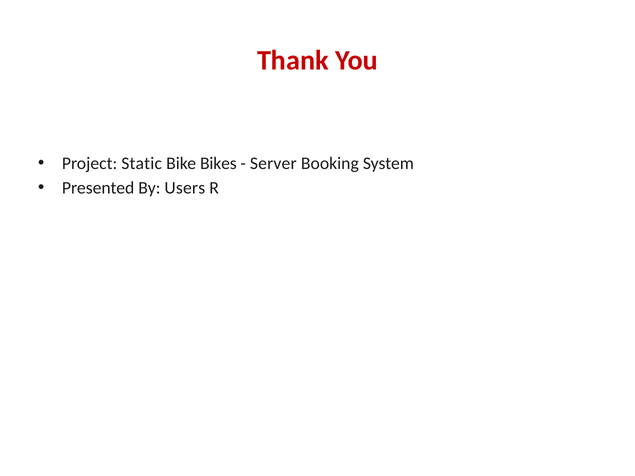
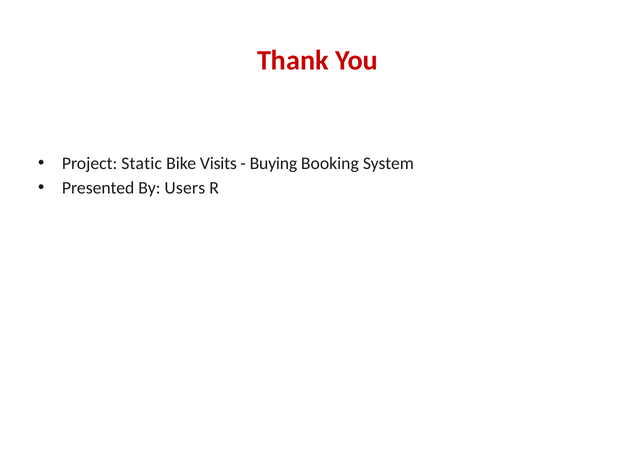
Bikes: Bikes -> Visits (218, 164)
Server: Server -> Buying (273, 164)
